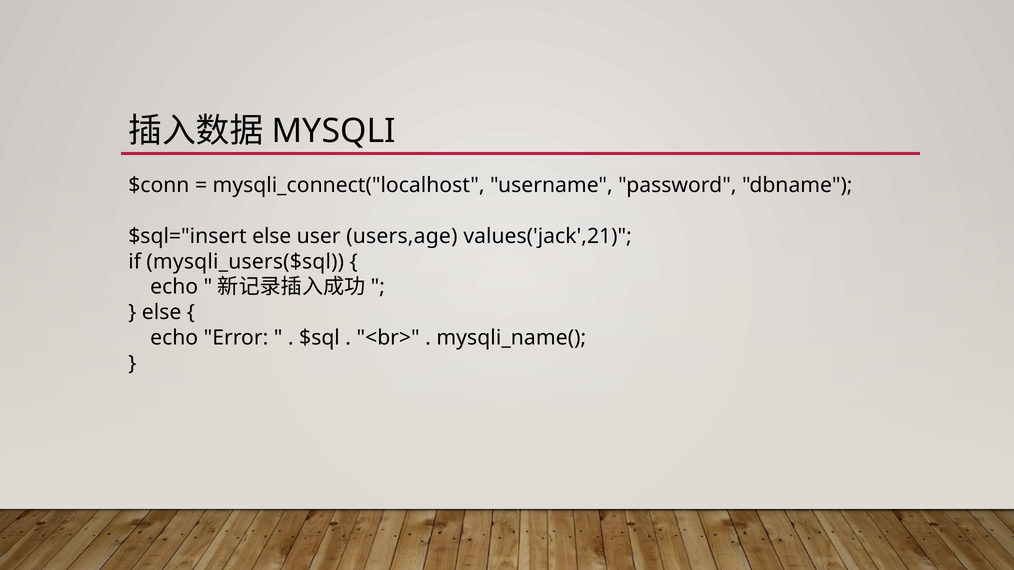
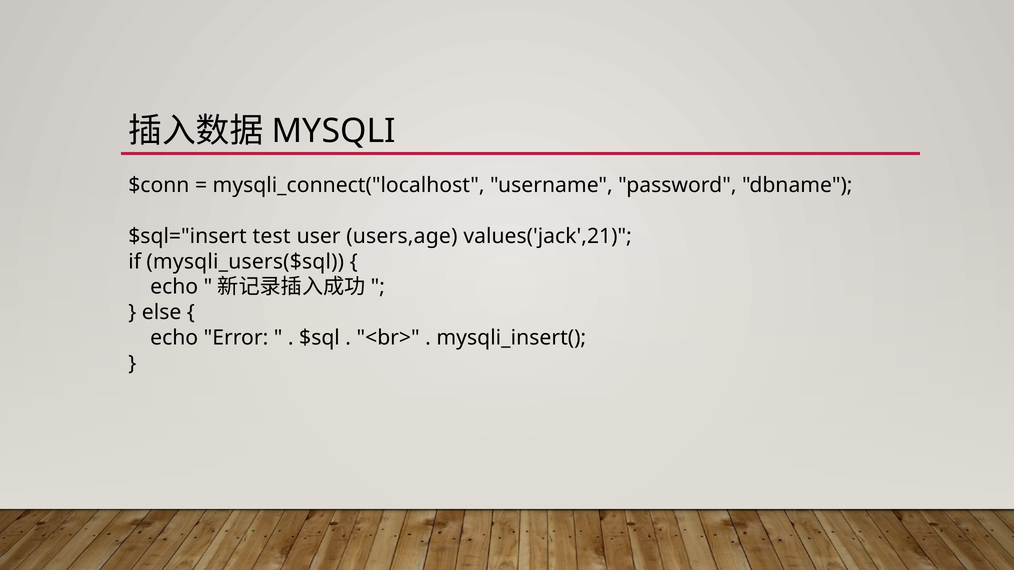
$sql="insert else: else -> test (272, 236)
mysqli_name(: mysqli_name( -> mysqli_insert( (511, 338)
